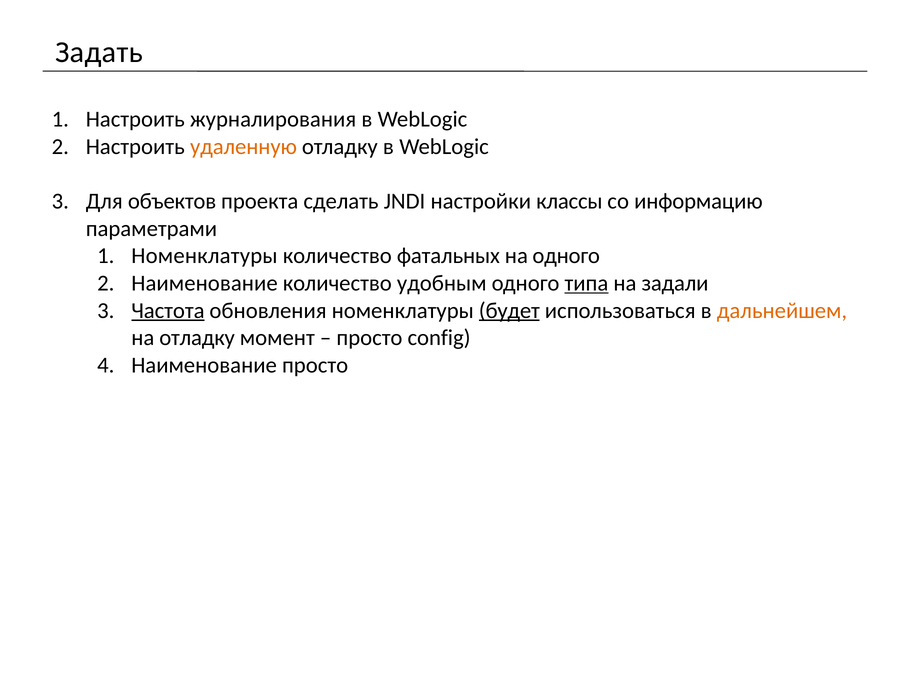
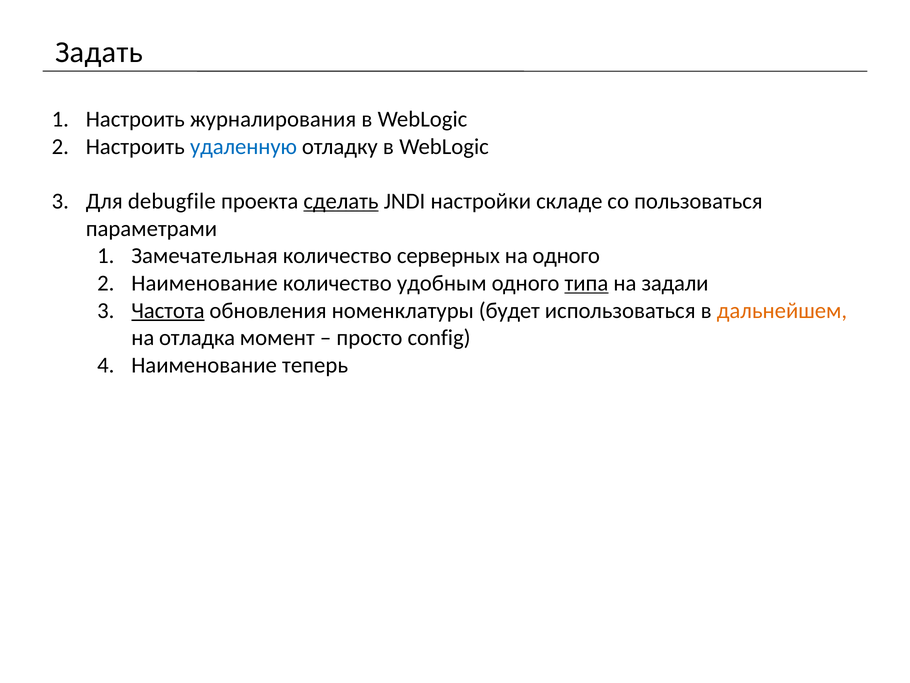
удаленную colour: orange -> blue (243, 147)
объектов: объектов -> debugfile (172, 201)
сделать underline: none -> present (341, 201)
классы: классы -> складе (569, 201)
информацию: информацию -> пользоваться (698, 201)
Номенклатуры: Номенклатуры -> Замечательная (205, 256)
фатальных: фатальных -> серверных (448, 256)
будет underline: present -> none (509, 310)
на отладку: отладку -> отладка (197, 338)
Наименование просто: просто -> теперь (315, 365)
